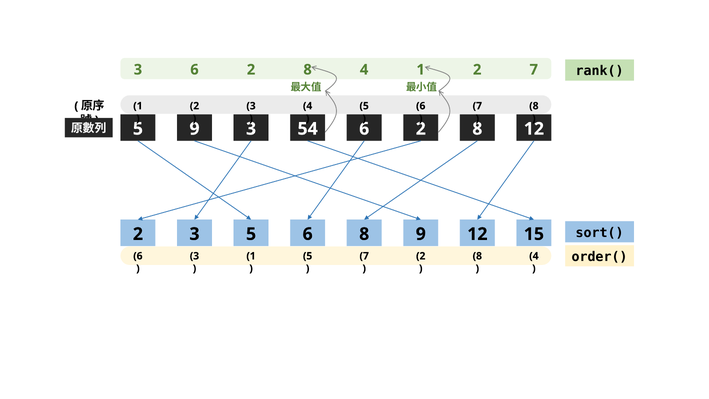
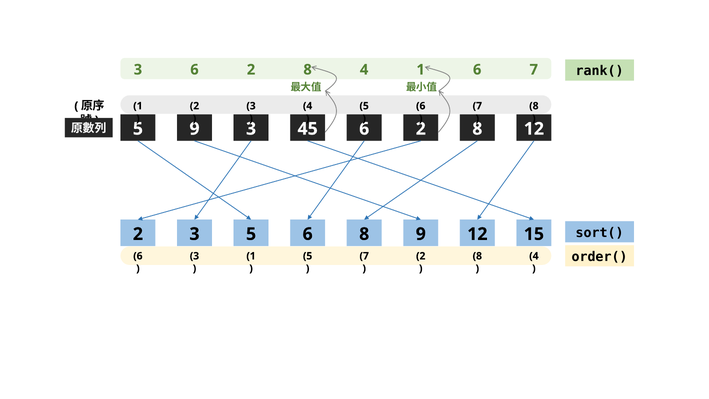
1 2: 2 -> 6 (477, 70)
54: 54 -> 45 (308, 129)
